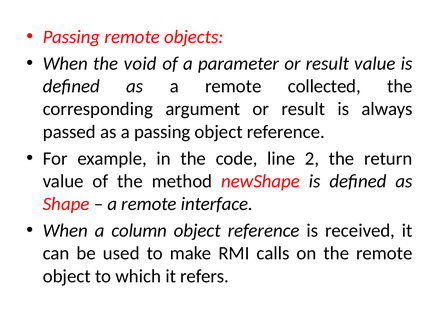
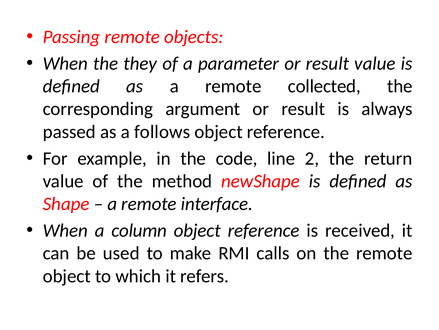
void: void -> they (140, 63)
a passing: passing -> follows (162, 131)
